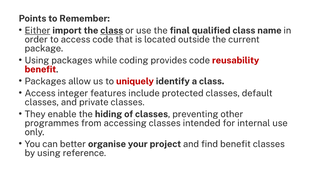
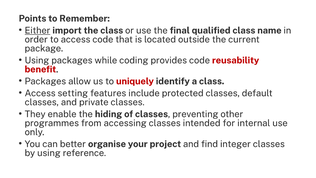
class underline: present -> none (112, 30)
integer: integer -> setting (73, 93)
find benefit: benefit -> integer (235, 144)
